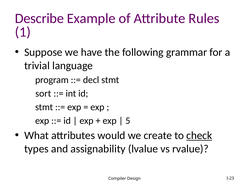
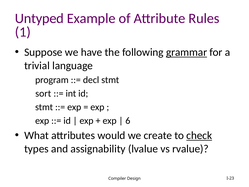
Describe: Describe -> Untyped (39, 18)
grammar underline: none -> present (187, 52)
5: 5 -> 6 (128, 121)
